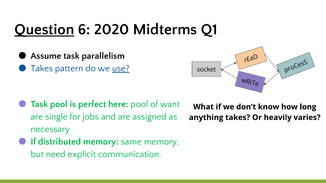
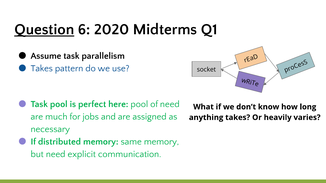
use underline: present -> none (121, 69)
of want: want -> need (170, 104)
single: single -> much (56, 117)
